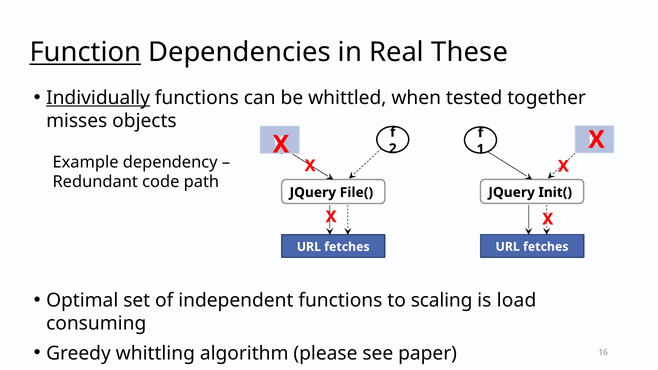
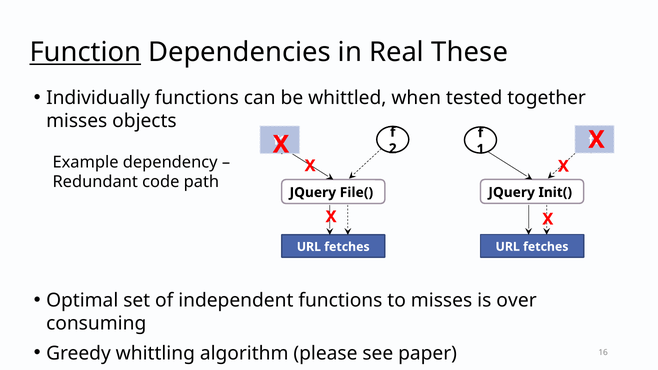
Individually underline: present -> none (98, 98)
to scaling: scaling -> misses (442, 300)
load: load -> over (517, 300)
